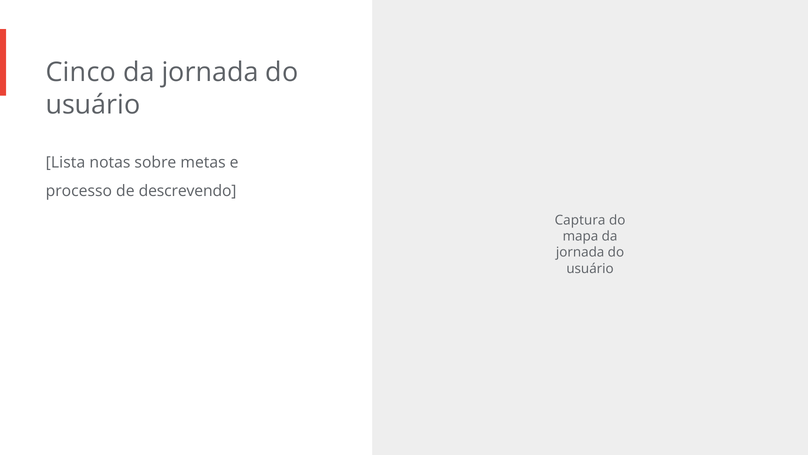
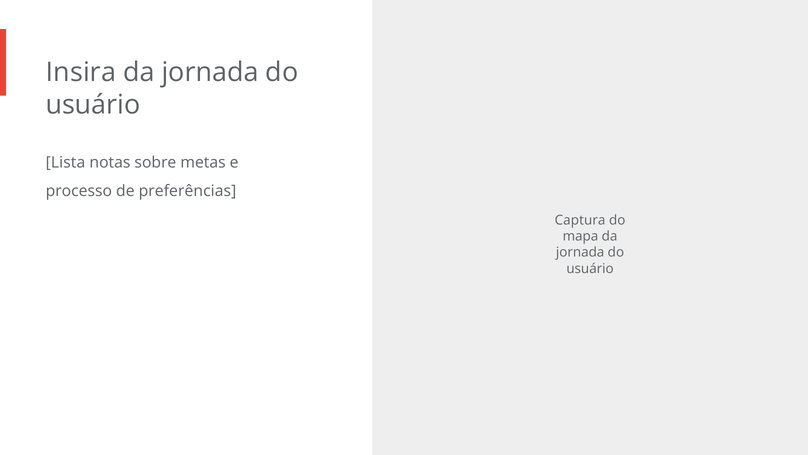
Cinco: Cinco -> Insira (81, 72)
descrevendo: descrevendo -> preferências (187, 191)
